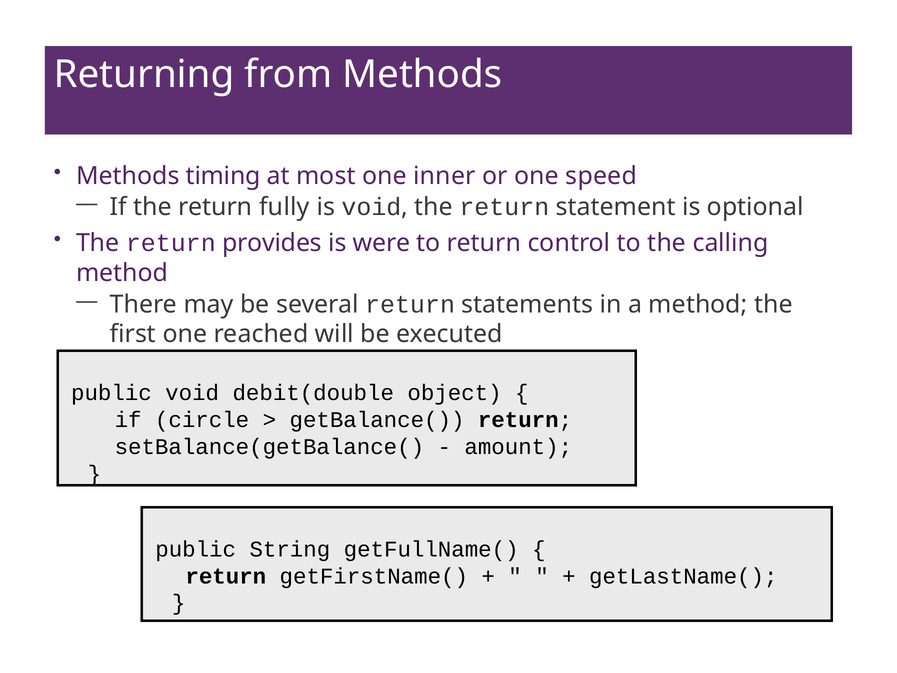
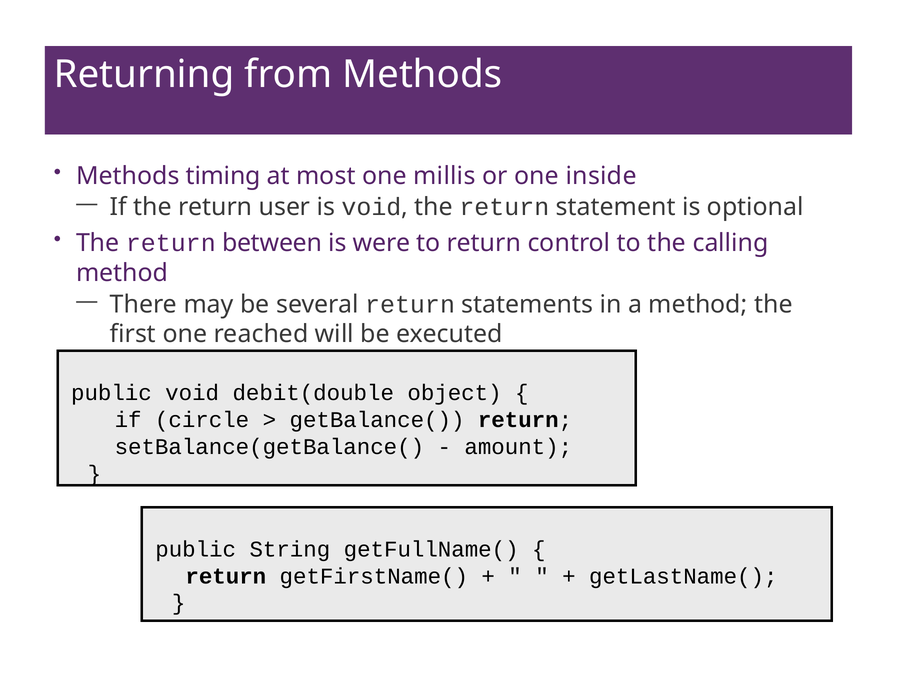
inner: inner -> millis (444, 176)
speed: speed -> inside (601, 176)
fully: fully -> user (285, 207)
provides: provides -> between (272, 243)
